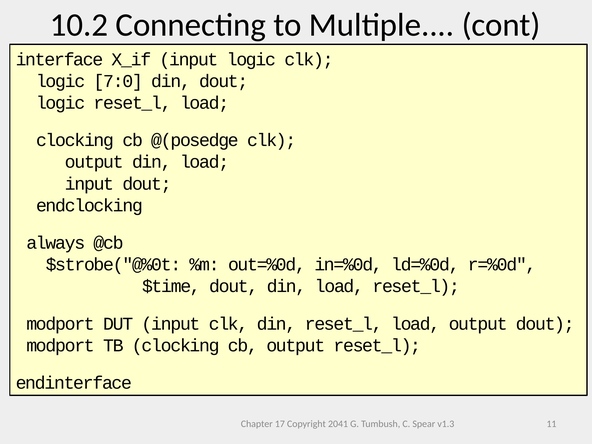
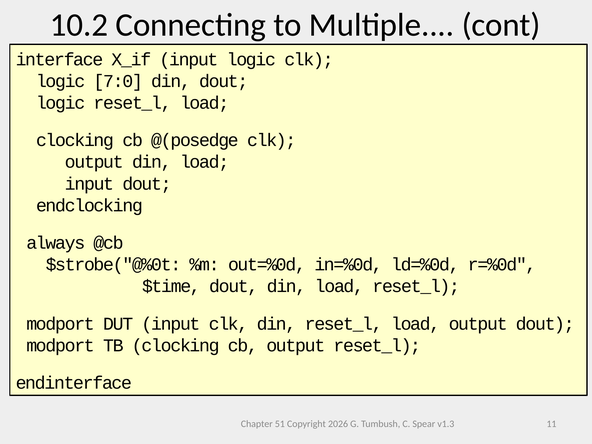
17: 17 -> 51 (280, 424)
2041: 2041 -> 2026 (338, 424)
